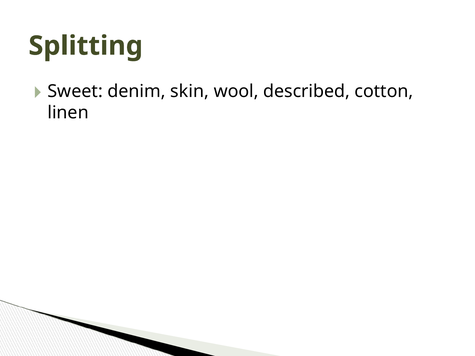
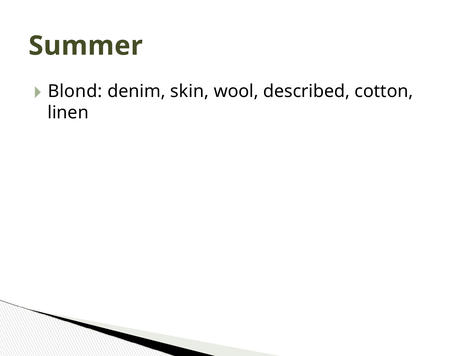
Splitting: Splitting -> Summer (86, 46)
Sweet: Sweet -> Blond (75, 91)
